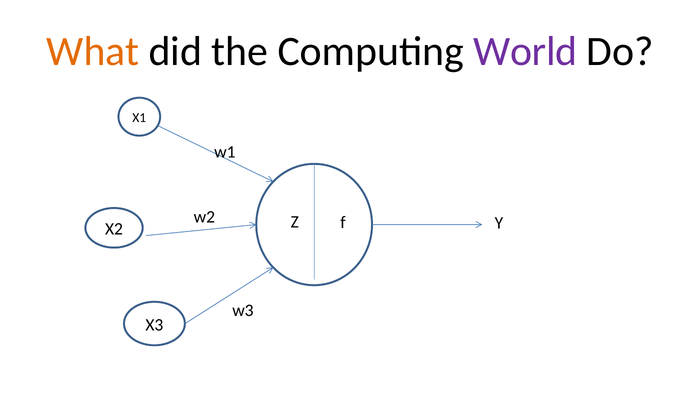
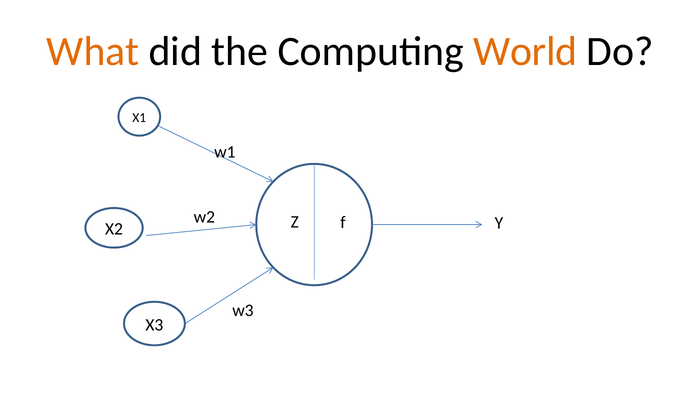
World colour: purple -> orange (525, 51)
